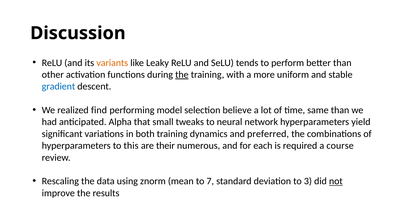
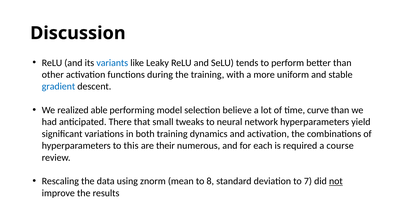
variants colour: orange -> blue (112, 63)
the underline: present -> none (182, 75)
find: find -> able (99, 110)
same: same -> curve (318, 110)
Alpha: Alpha -> There (120, 122)
and preferred: preferred -> activation (268, 134)
7: 7 -> 8 (210, 181)
3: 3 -> 7 (308, 181)
